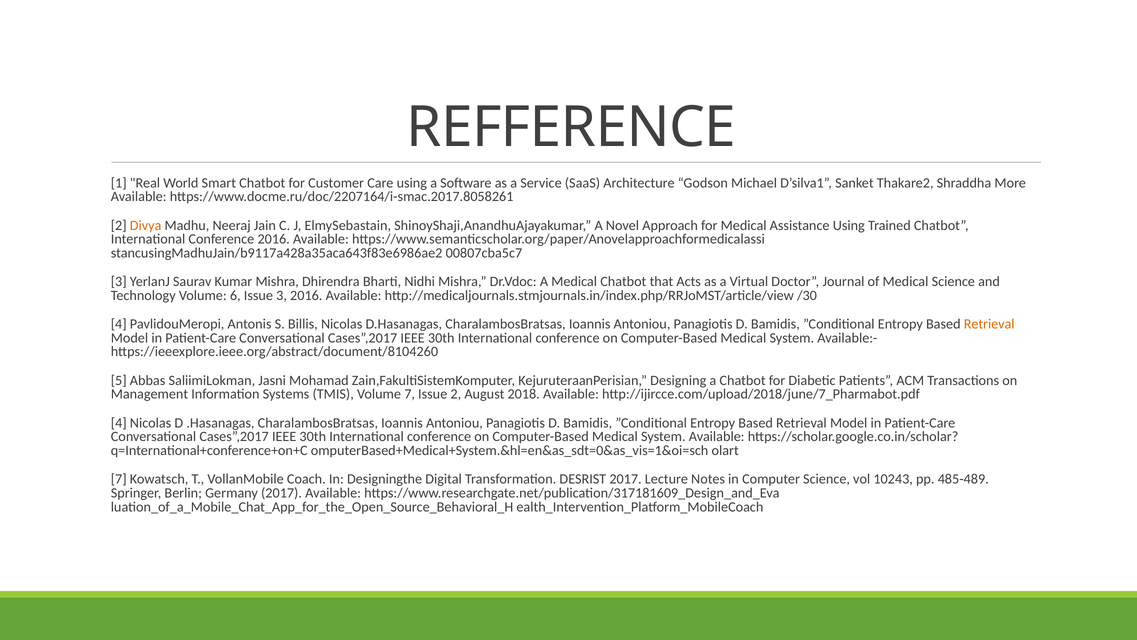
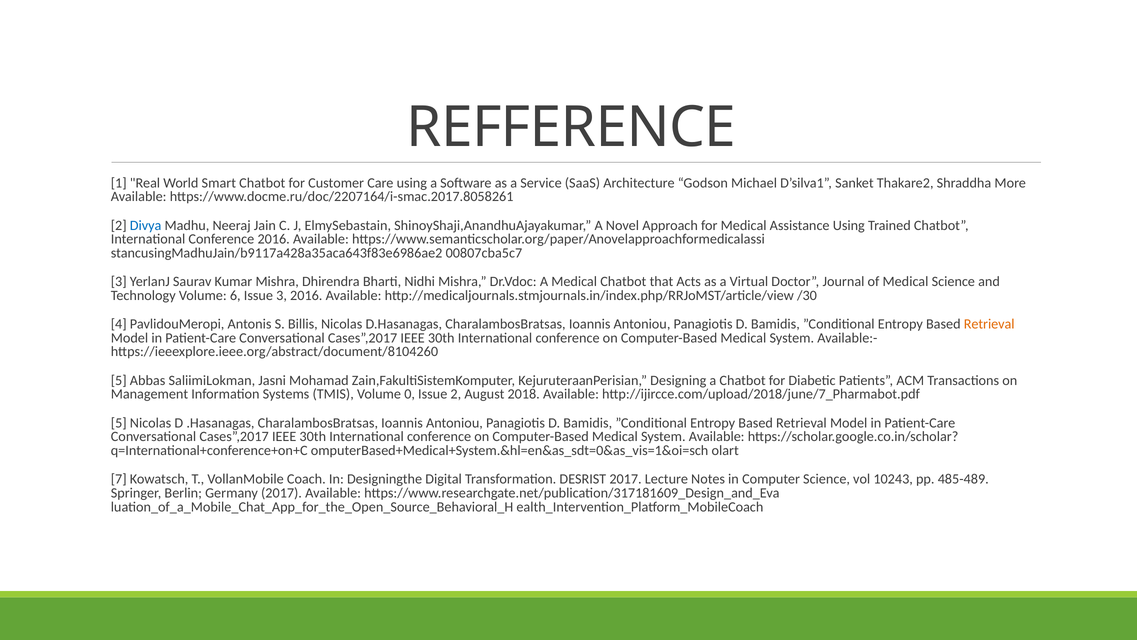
Divya colour: orange -> blue (146, 225)
Volume 7: 7 -> 0 (410, 394)
4: 4 -> 5 (119, 423)
